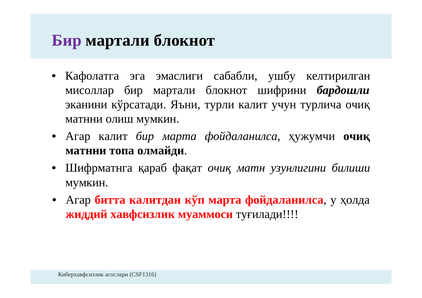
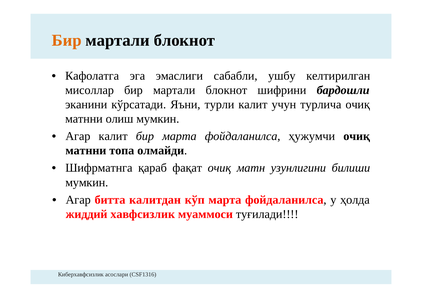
Бир colour: purple -> orange (67, 40)
